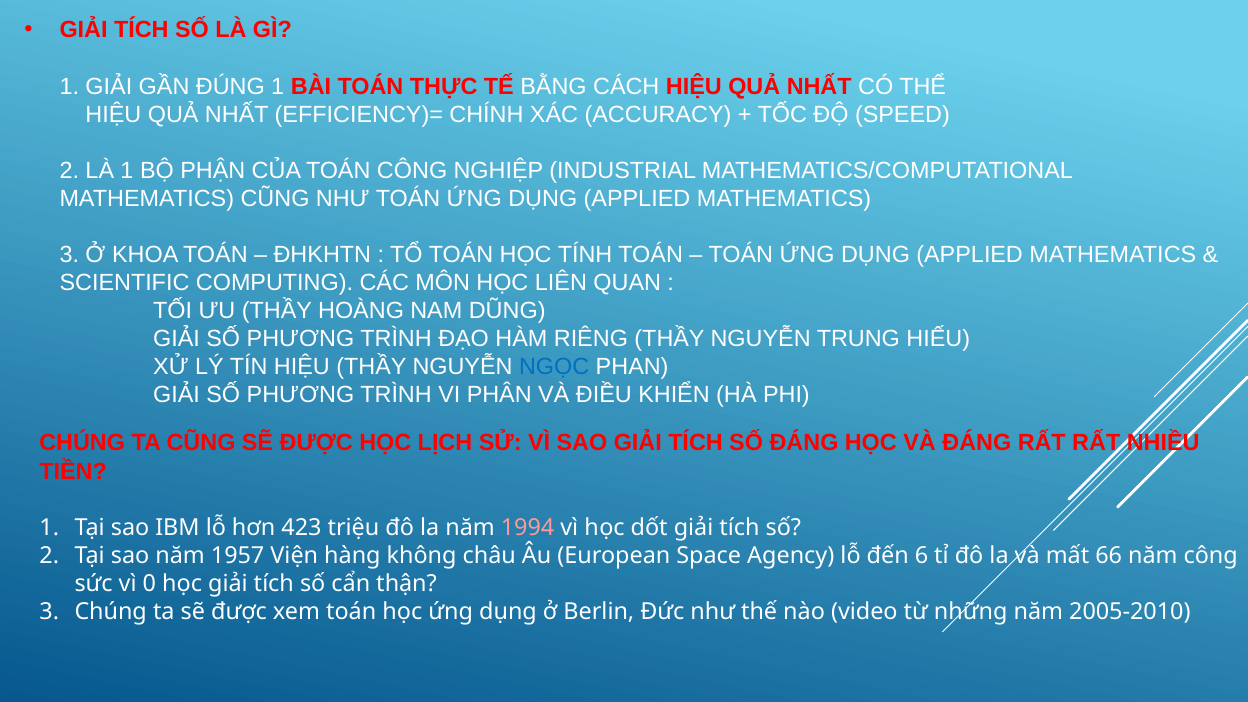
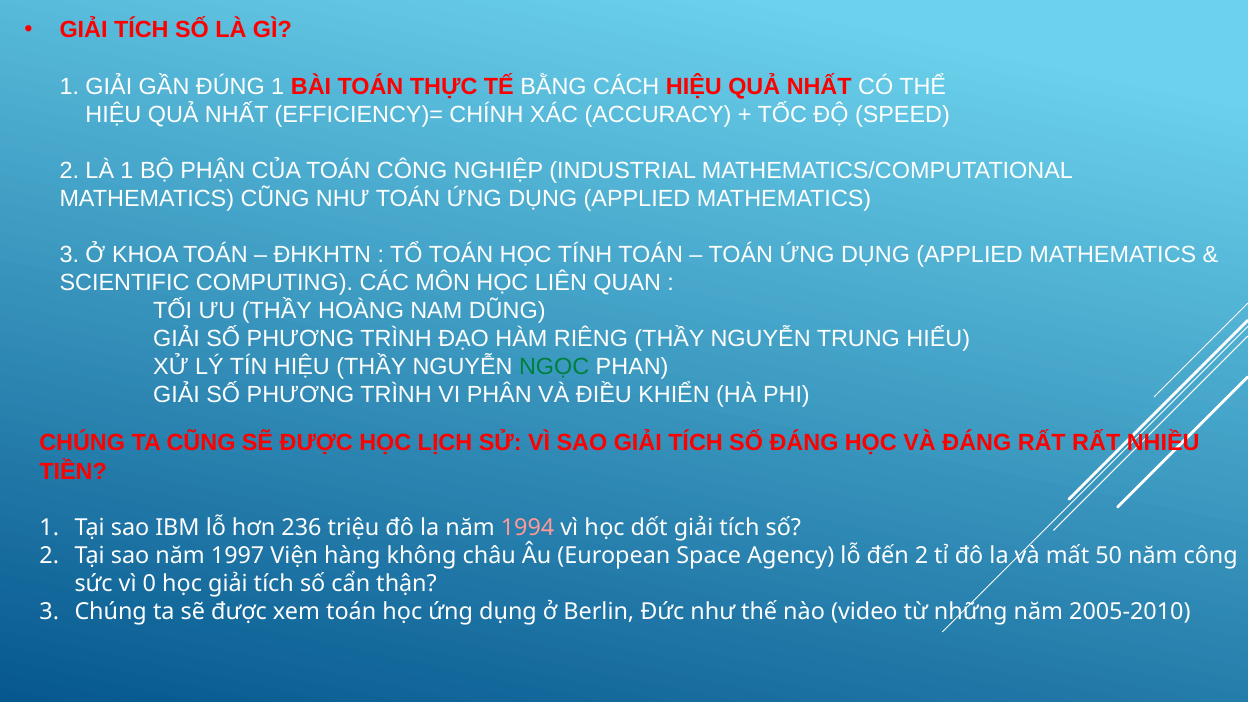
NGỌC colour: blue -> green (554, 367)
423: 423 -> 236 (301, 527)
1957: 1957 -> 1997 (238, 556)
đến 6: 6 -> 2 (921, 556)
66: 66 -> 50 (1109, 556)
